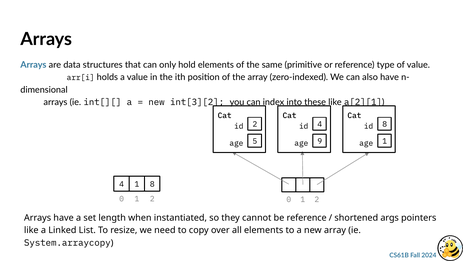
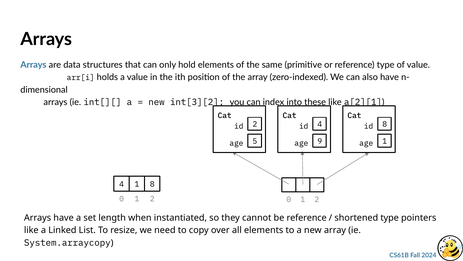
shortened args: args -> type (390, 217)
